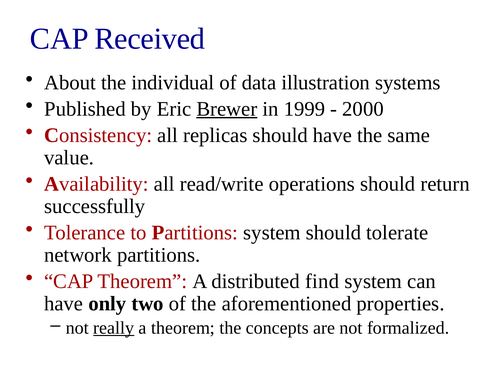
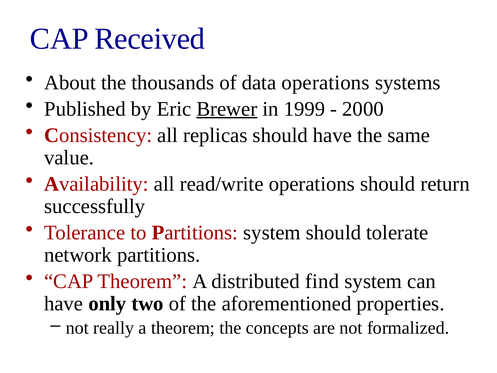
individual: individual -> thousands (173, 82)
data illustration: illustration -> operations (326, 82)
really underline: present -> none (114, 328)
